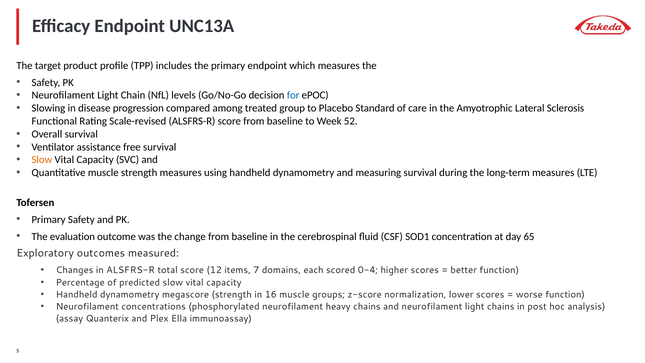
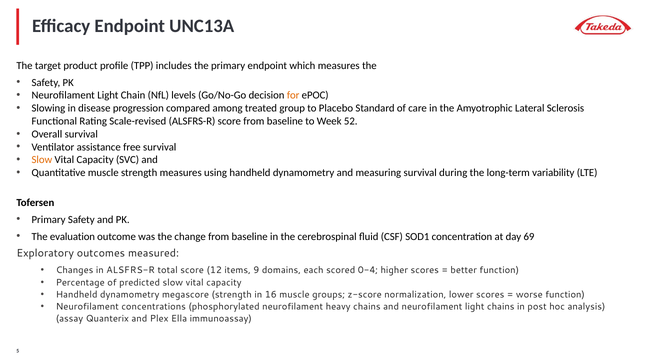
for colour: blue -> orange (293, 95)
long-term measures: measures -> variability (553, 173)
65: 65 -> 69 (529, 236)
7: 7 -> 9 (256, 270)
